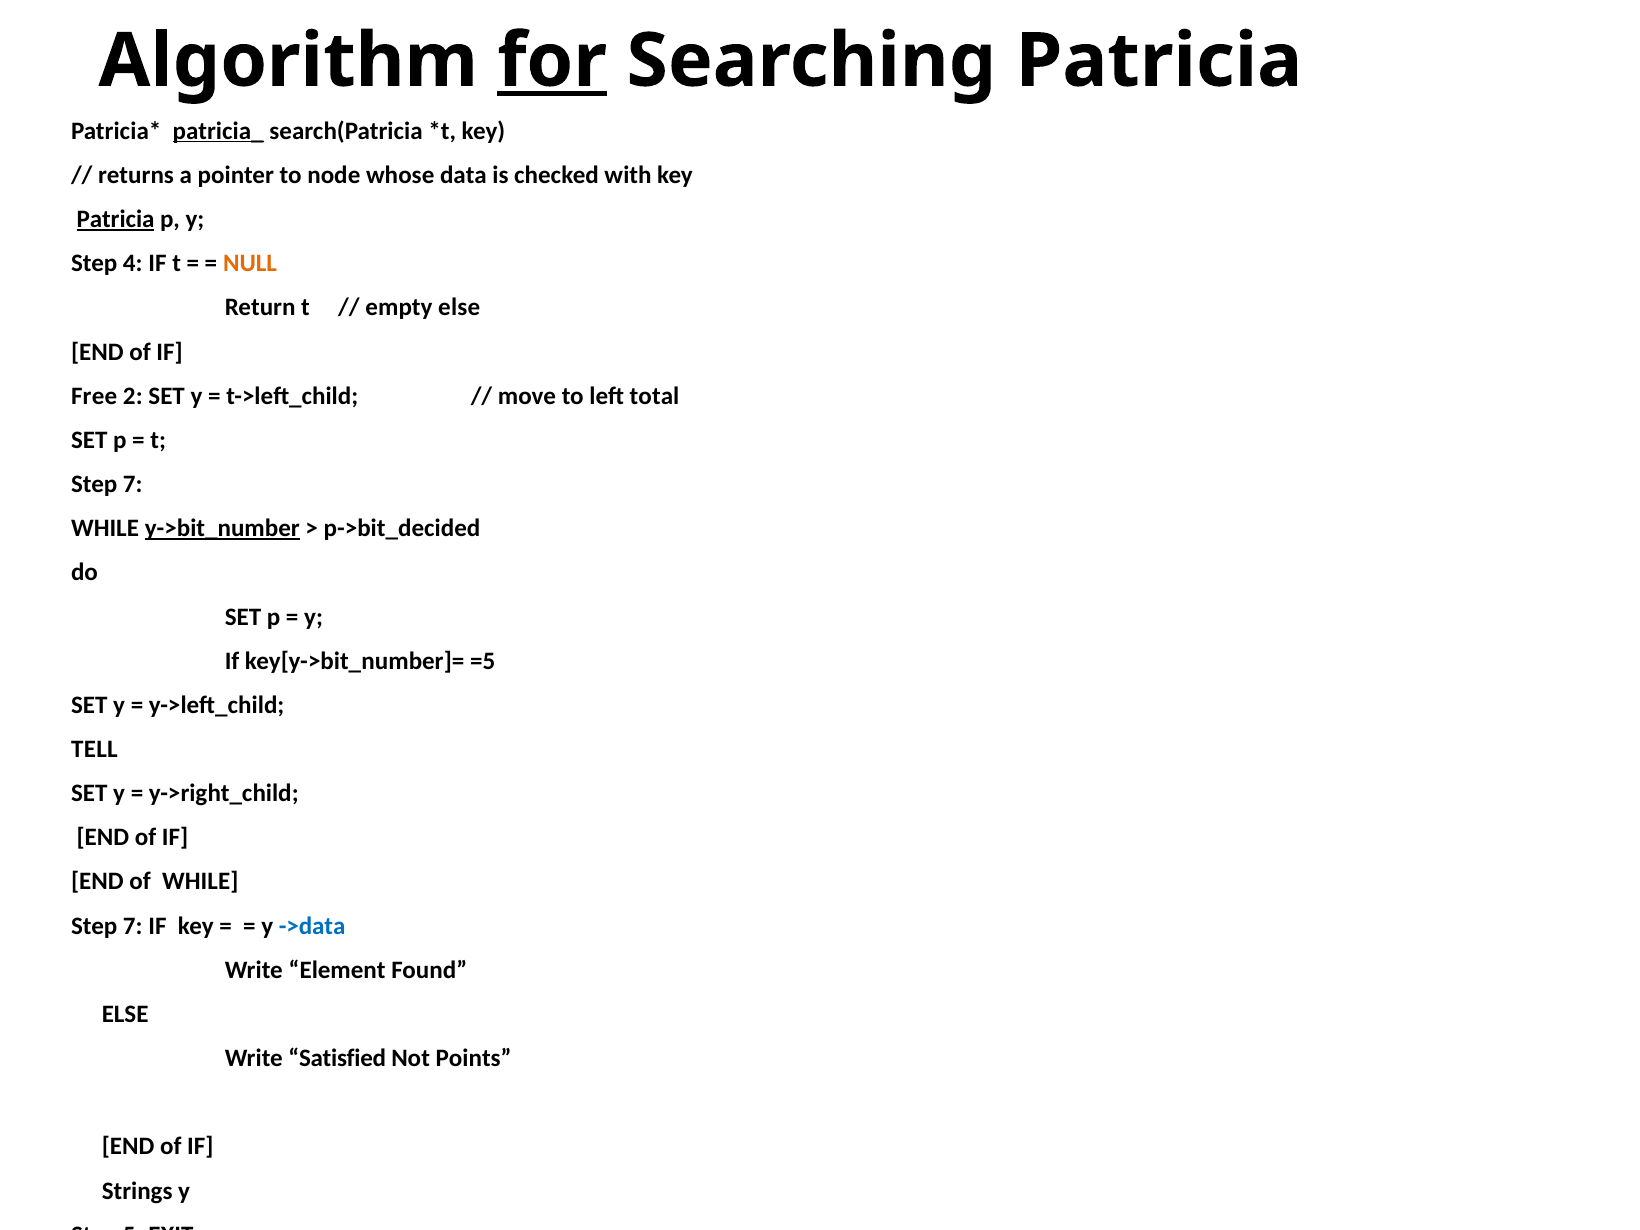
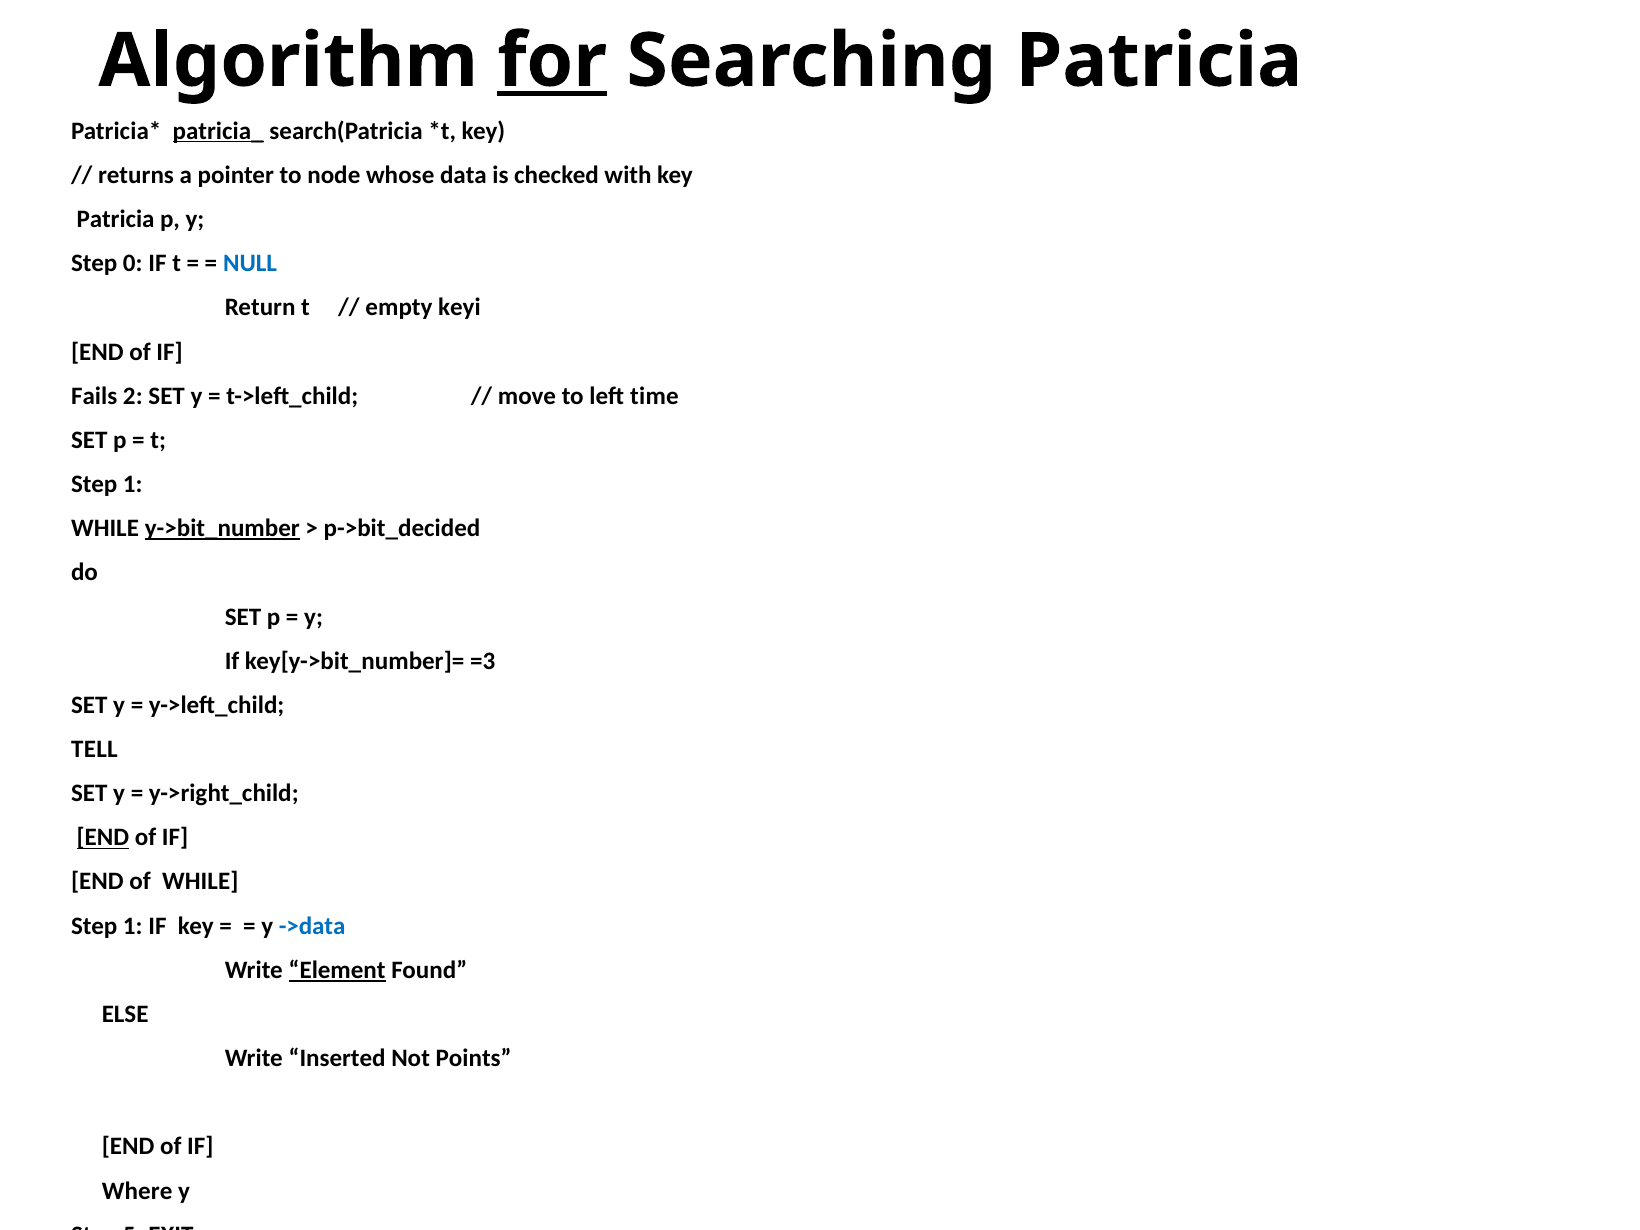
Patricia underline: present -> none (116, 219)
4: 4 -> 0 (133, 263)
NULL colour: orange -> blue (250, 263)
empty else: else -> keyi (459, 308)
Free: Free -> Fails (94, 396)
total: total -> time (654, 396)
7: 7 -> 1 (133, 484)
=5: =5 -> =3 (483, 661)
END underline: none -> present (103, 838)
7: 7 -> 1 (133, 926)
Element underline: none -> present (337, 970)
Satisfied: Satisfied -> Inserted (337, 1058)
Strings: Strings -> Where (137, 1191)
